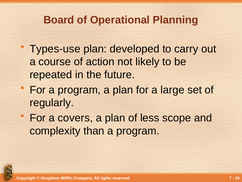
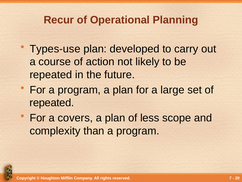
Board: Board -> Recur (59, 20)
regularly: regularly -> repeated (52, 103)
